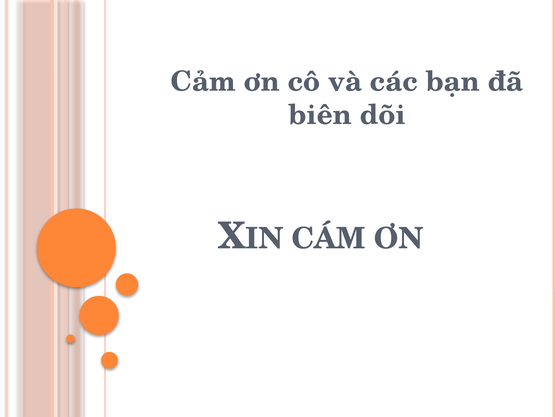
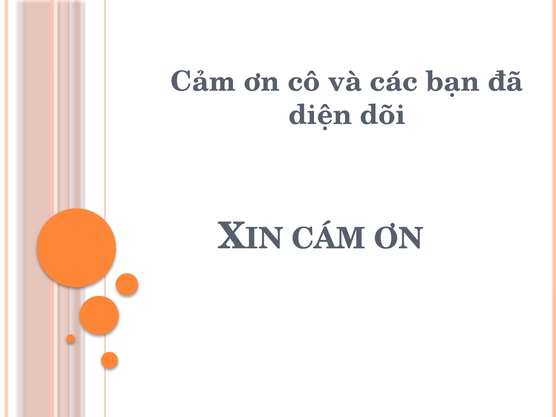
biên: biên -> diện (320, 115)
